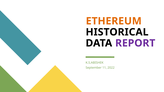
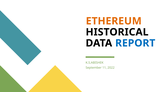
REPORT colour: purple -> blue (135, 43)
